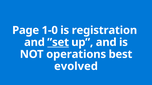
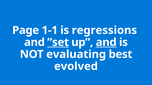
1-0: 1-0 -> 1-1 (50, 30)
registration: registration -> regressions (104, 30)
and underline: none -> present (106, 43)
operations: operations -> evaluating (76, 55)
